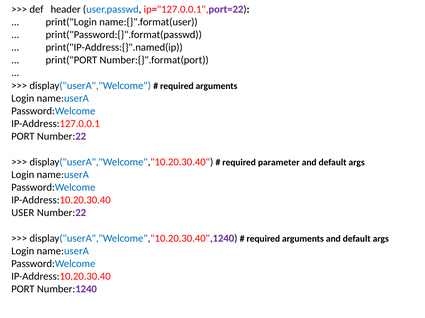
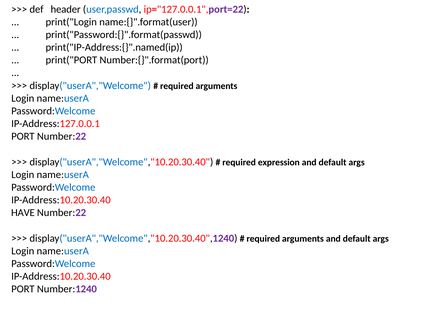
parameter: parameter -> expression (279, 163)
USER: USER -> HAVE (23, 213)
